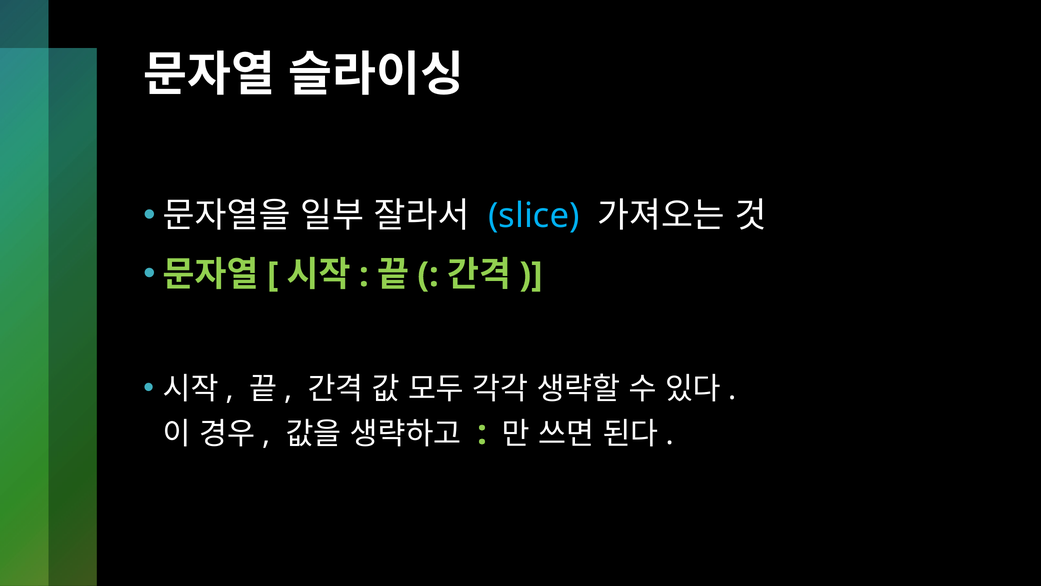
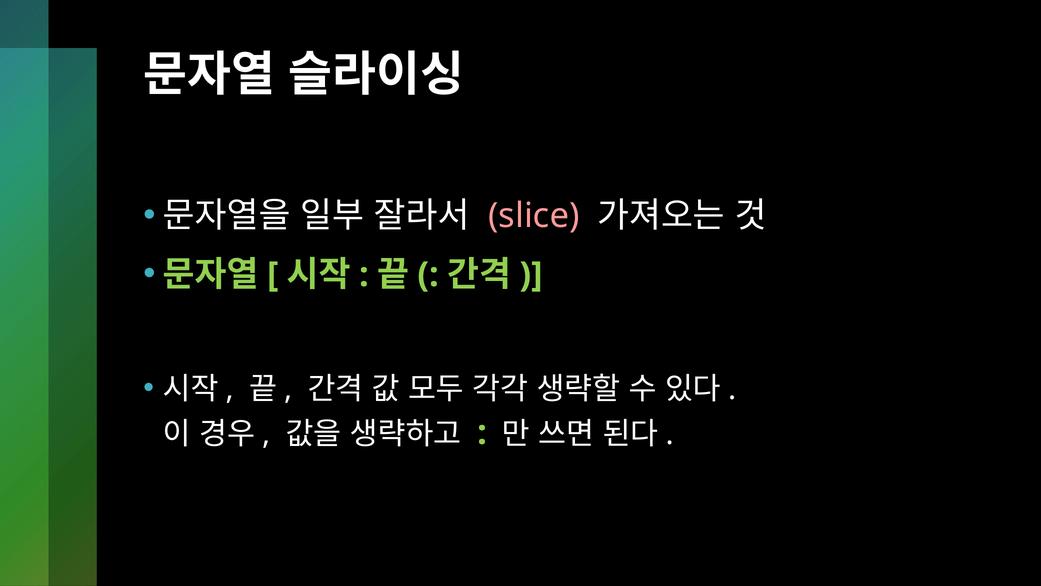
slice colour: light blue -> pink (534, 216)
